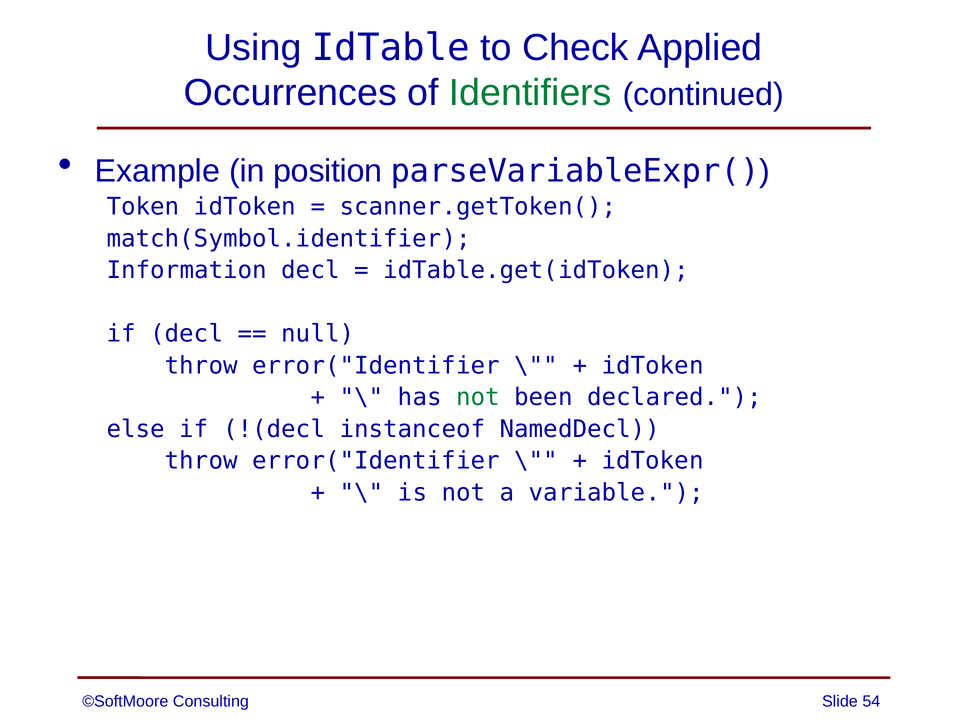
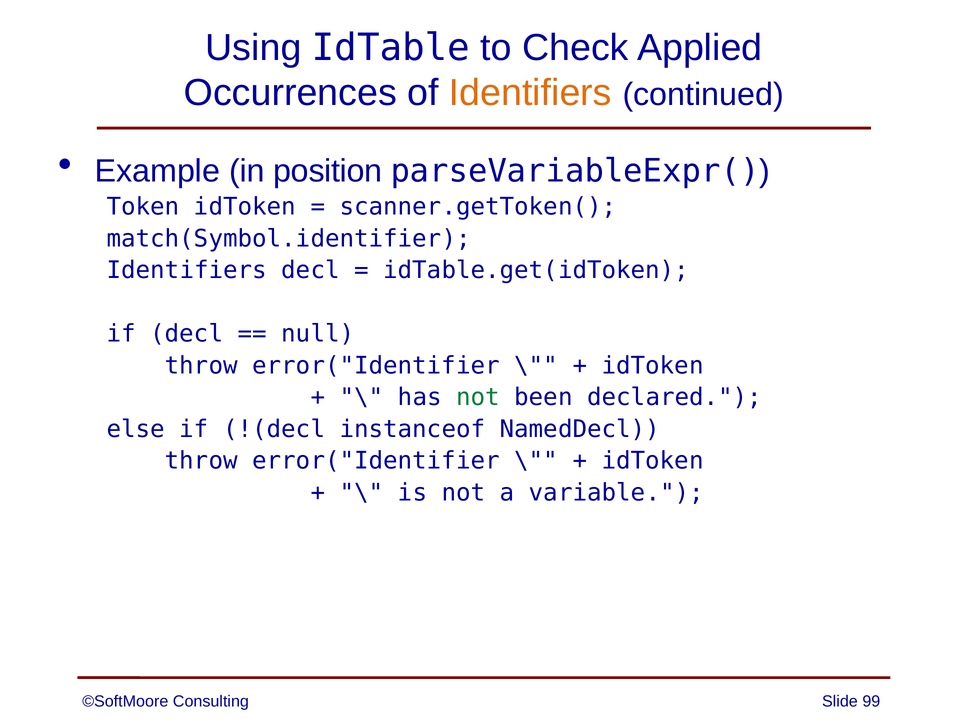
Identifiers colour: green -> orange (530, 93)
Information: Information -> Identifiers (187, 270)
54: 54 -> 99 (871, 701)
